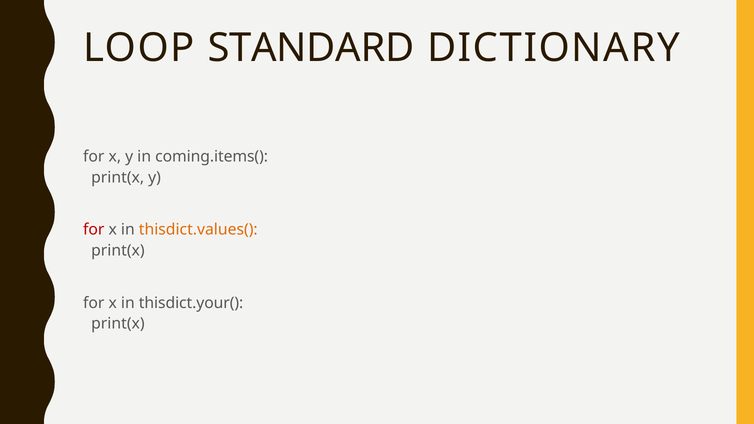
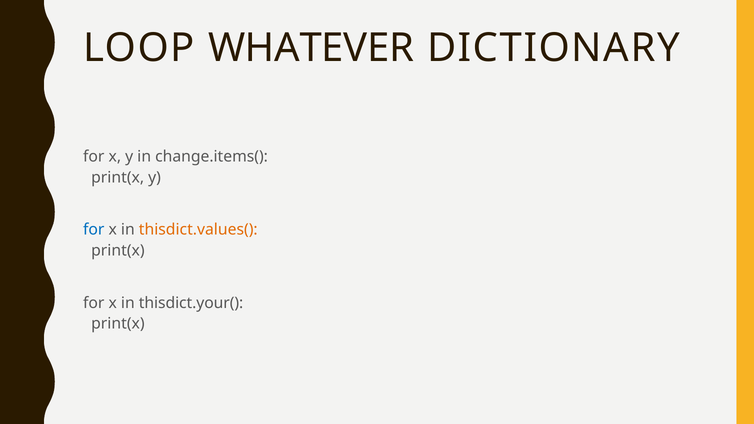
STANDARD: STANDARD -> WHATEVER (311, 48)
coming.items(: coming.items( -> change.items( (212, 157)
for colour: red -> blue (94, 230)
